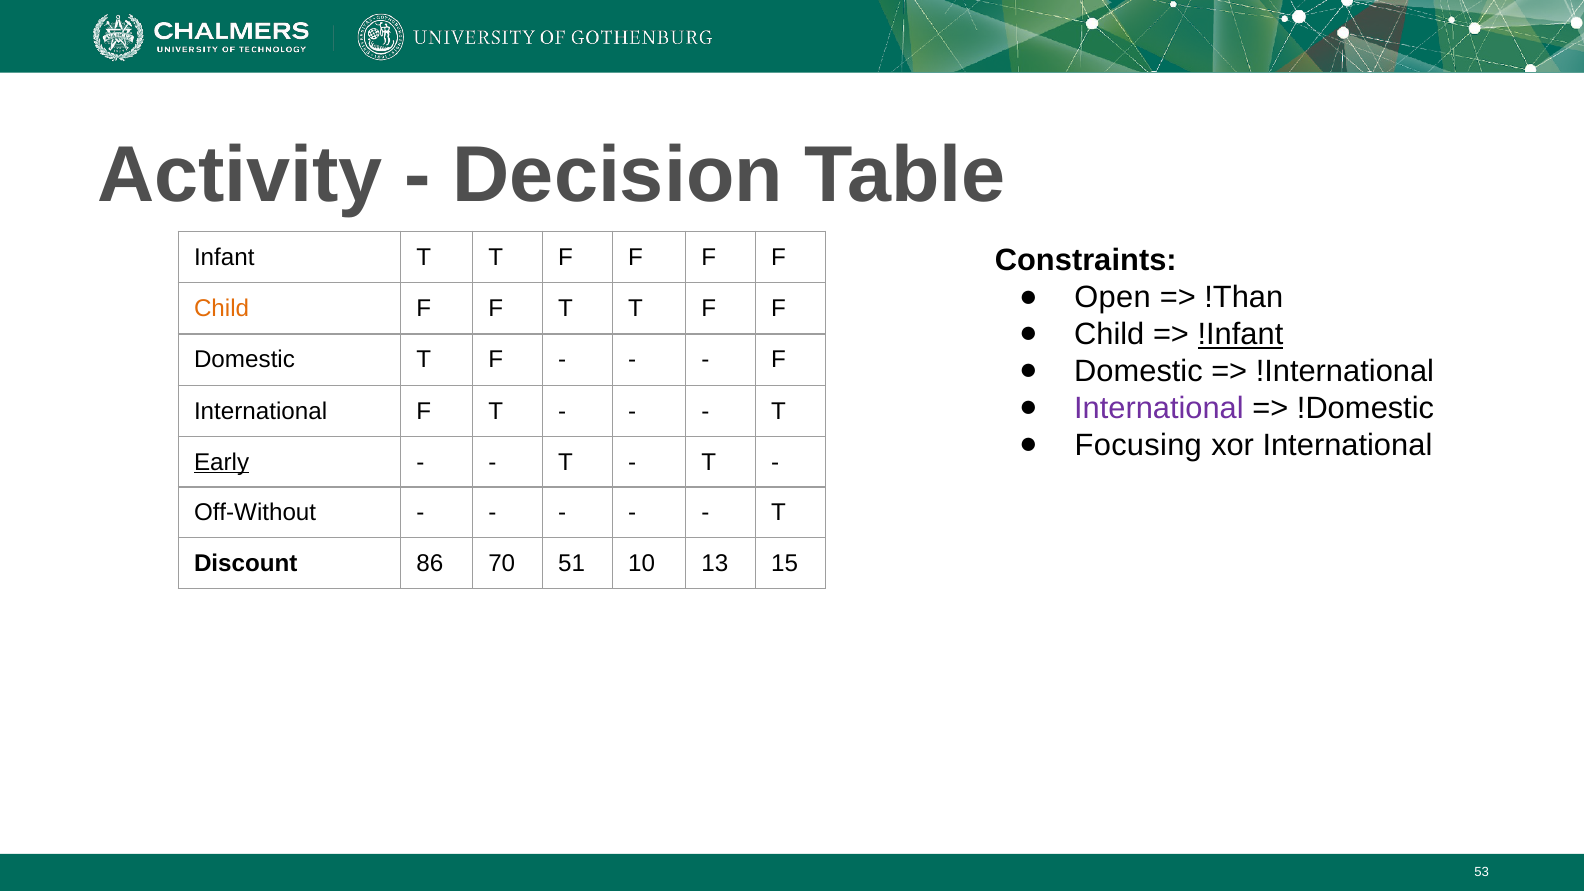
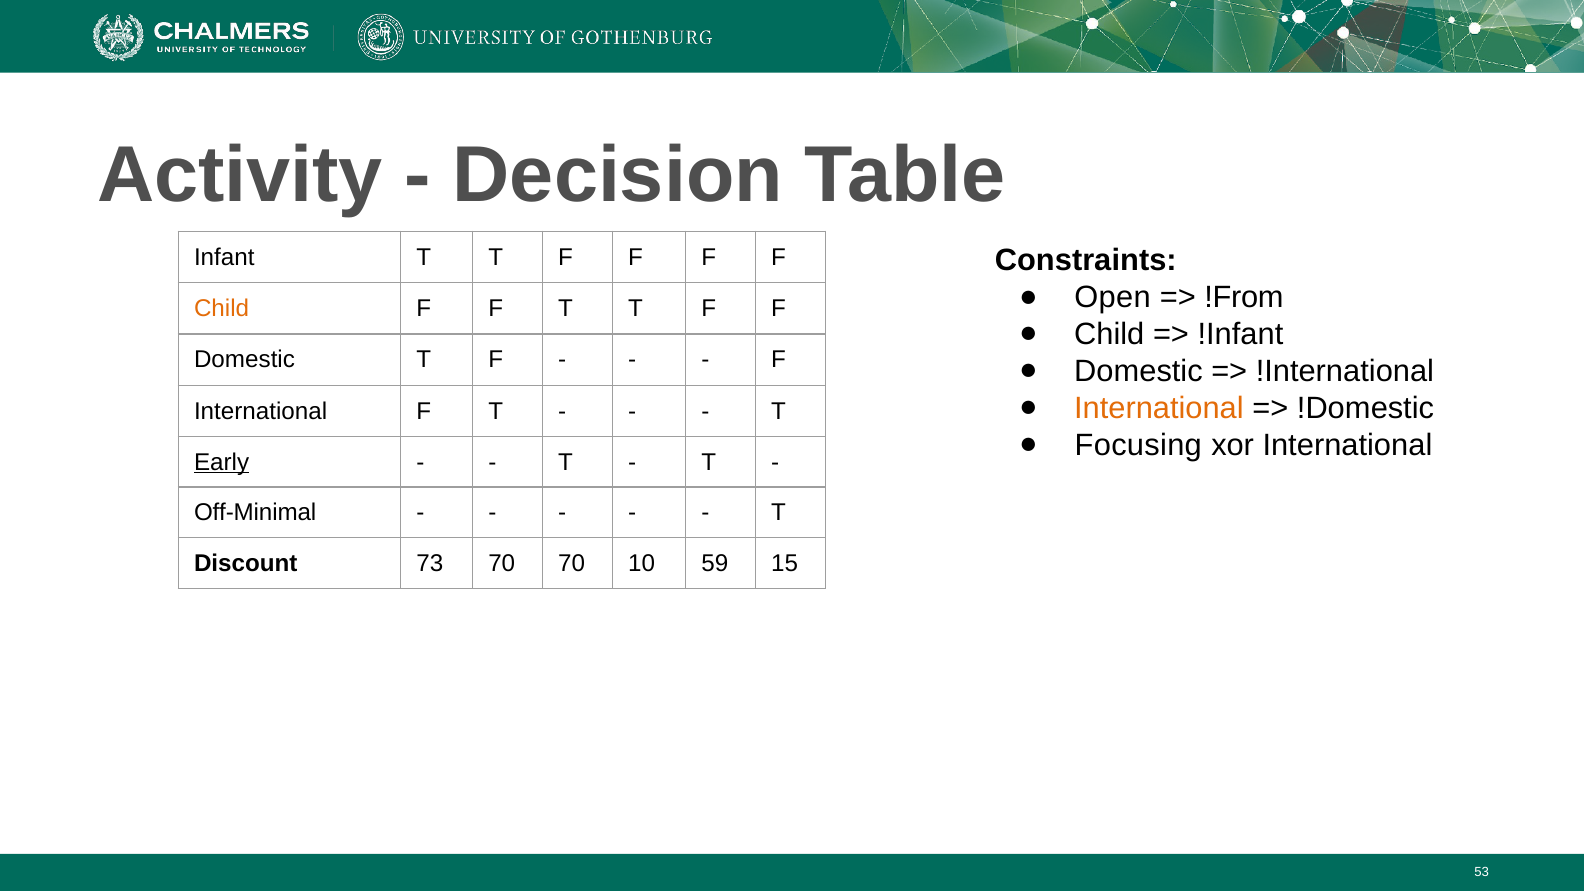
!Than: !Than -> !From (1244, 297)
!Infant underline: present -> none (1240, 334)
International colour: purple -> orange (1159, 408)
Off-Without: Off-Without -> Off-Minimal (255, 513)
86: 86 -> 73 (430, 564)
70 51: 51 -> 70 (572, 564)
13: 13 -> 59 (715, 564)
